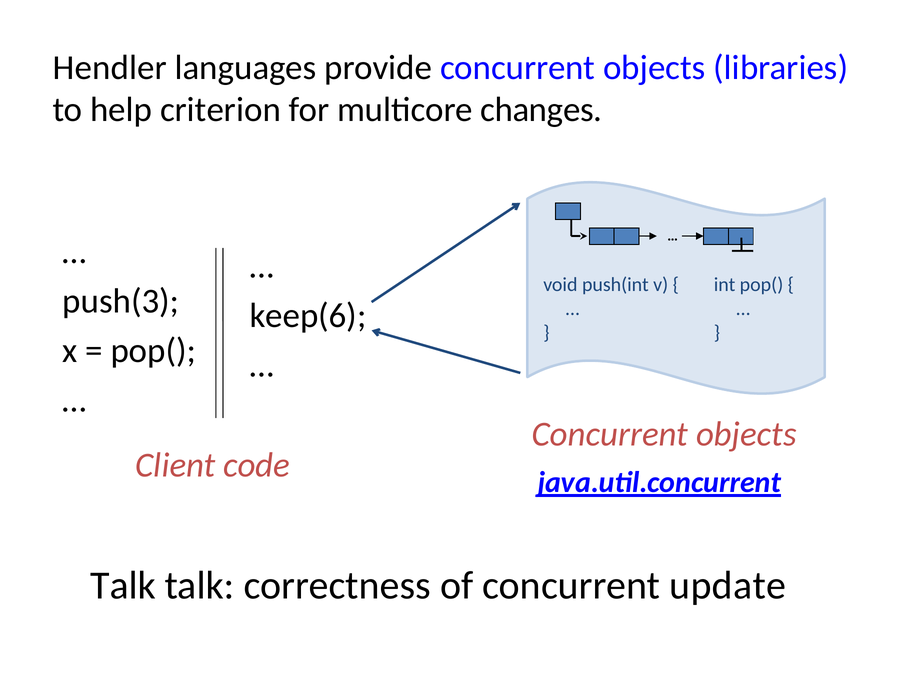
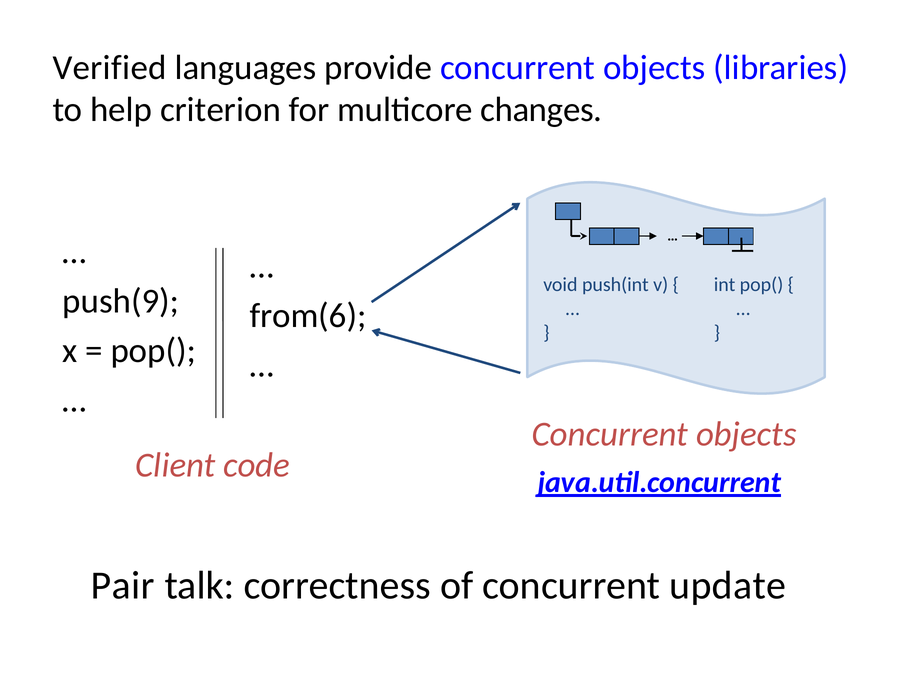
Hendler: Hendler -> Verified (110, 68)
push(3: push(3 -> push(9 (121, 301)
keep(6: keep(6 -> from(6 (308, 315)
Talk: Talk -> Pair (123, 585)
